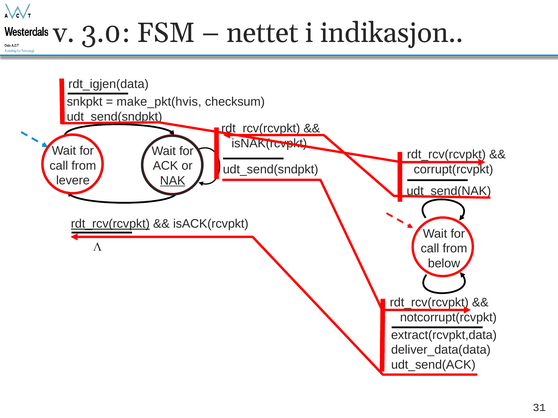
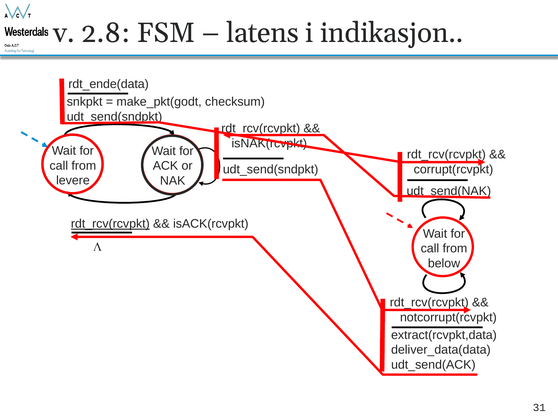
3.0: 3.0 -> 2.8 (106, 33)
nettet: nettet -> latens (263, 33)
rdt_igjen(data: rdt_igjen(data -> rdt_ende(data (109, 84)
make_pkt(hvis: make_pkt(hvis -> make_pkt(godt (159, 102)
NAK underline: present -> none (173, 181)
